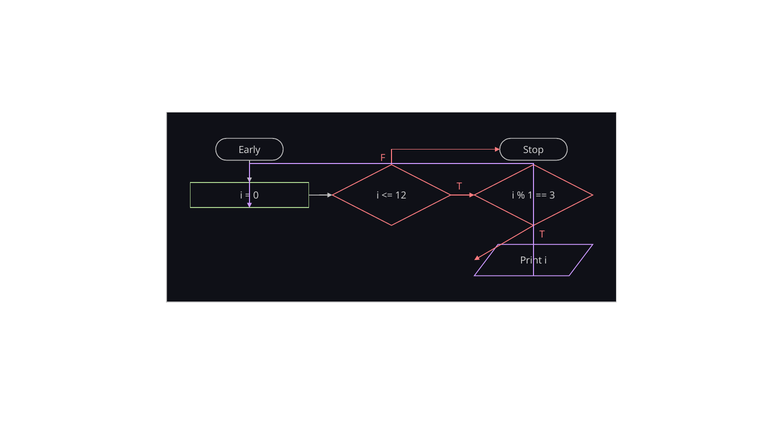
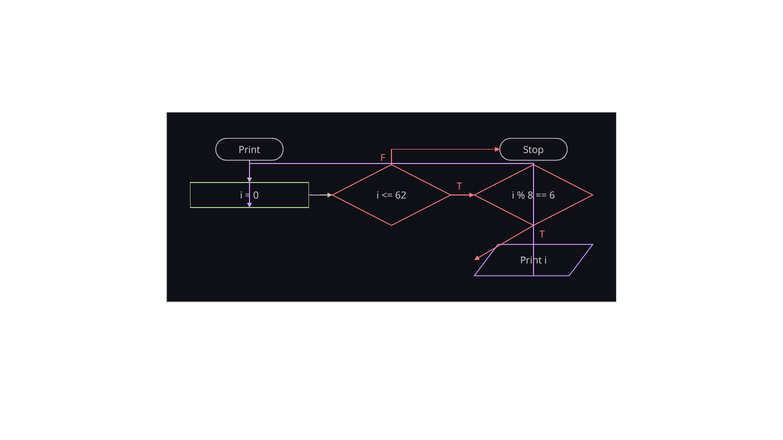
Early: Early -> Print (249, 150)
12: 12 -> 62 (401, 196)
1: 1 -> 8 (530, 196)
3: 3 -> 6 (552, 196)
